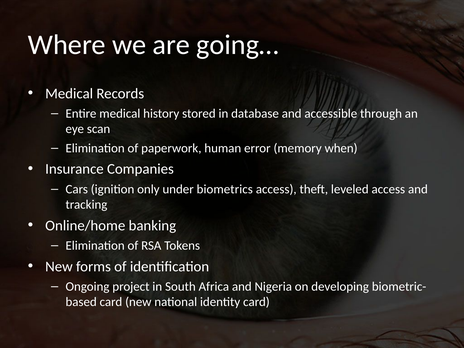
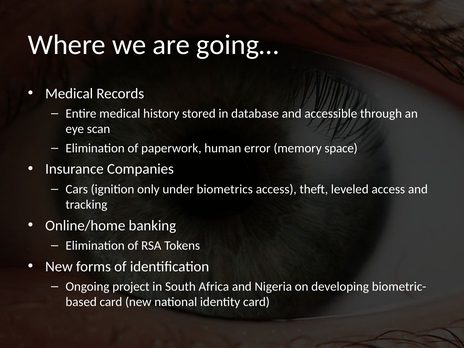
when: when -> space (341, 148)
